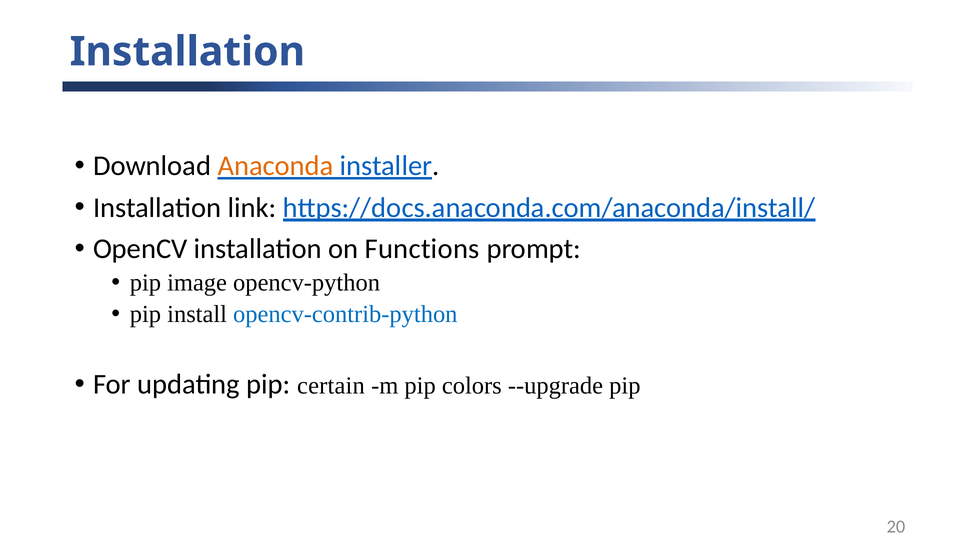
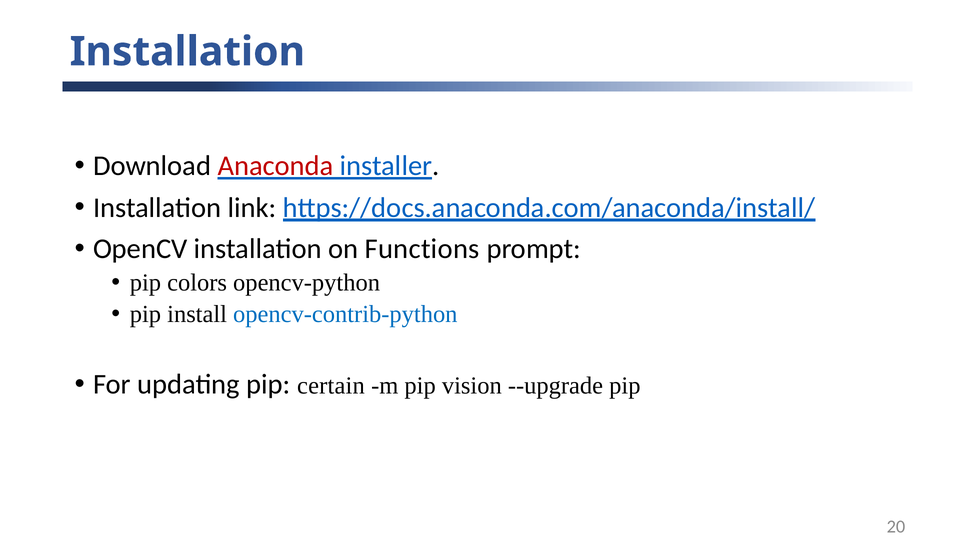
Anaconda colour: orange -> red (276, 166)
image: image -> colors (197, 283)
colors: colors -> vision (472, 386)
